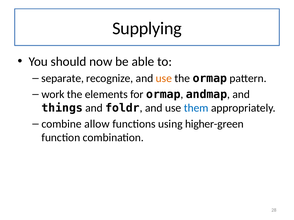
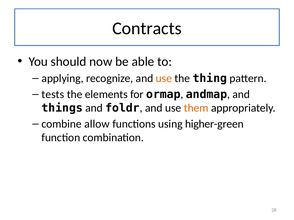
Supplying: Supplying -> Contracts (147, 28)
separate: separate -> applying (63, 79)
the ormap: ormap -> thing (210, 79)
work: work -> tests (53, 95)
them colour: blue -> orange (196, 108)
